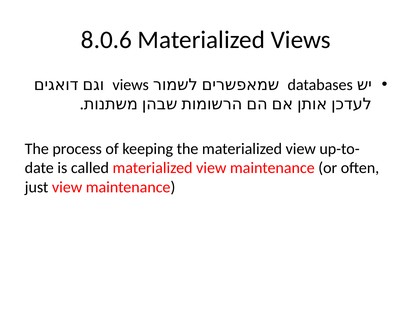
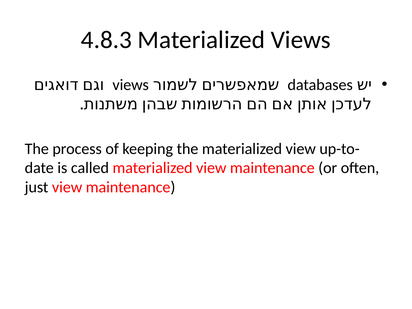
8.0.6: 8.0.6 -> 4.8.3 (106, 40)
